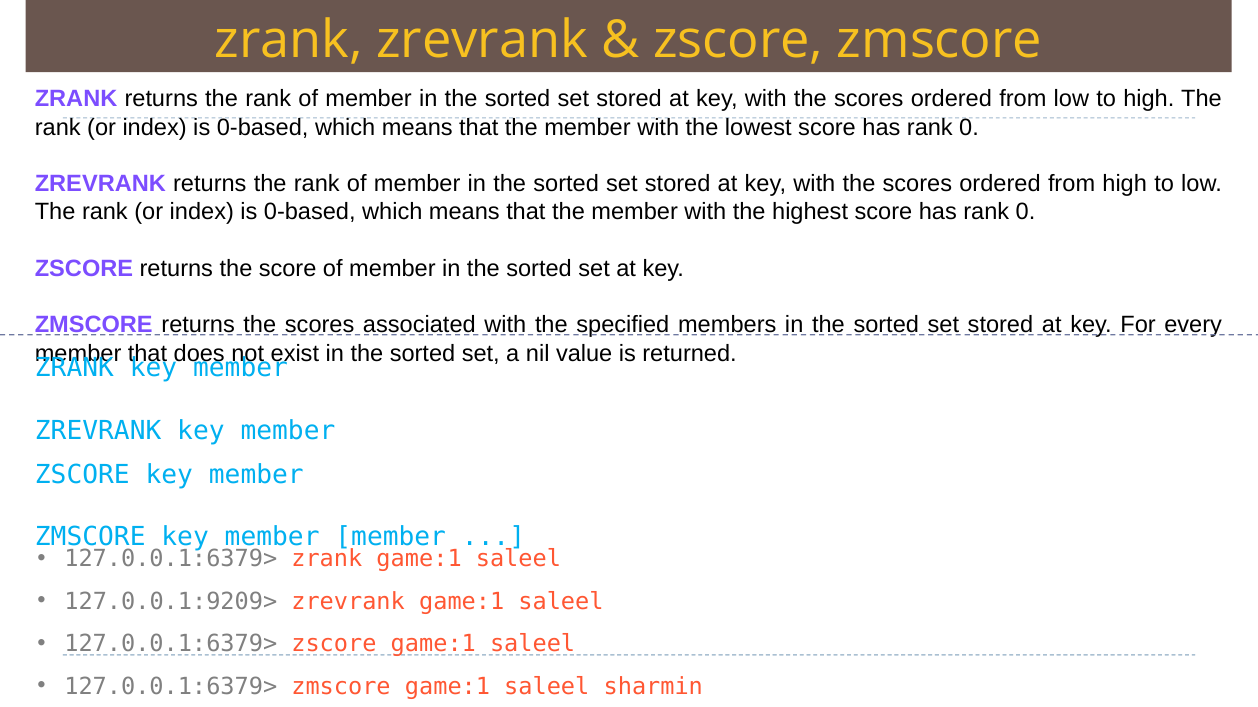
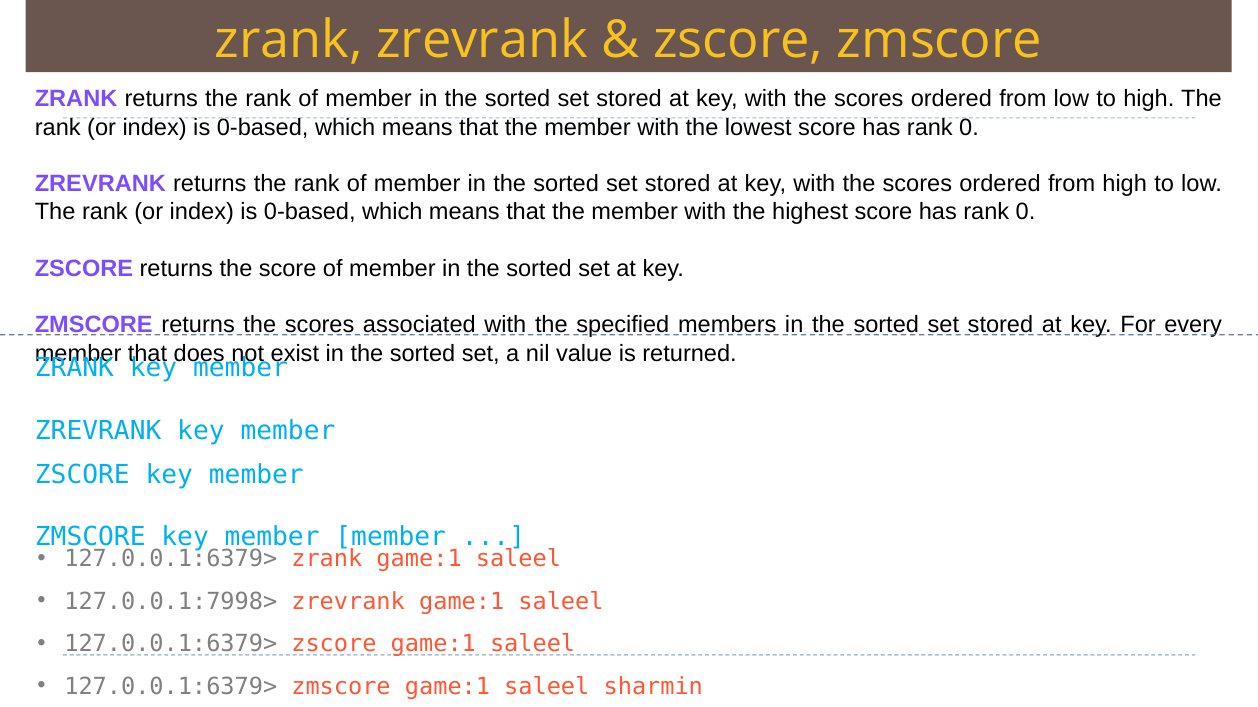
127.0.0.1:9209>: 127.0.0.1:9209> -> 127.0.0.1:7998> (171, 602)
